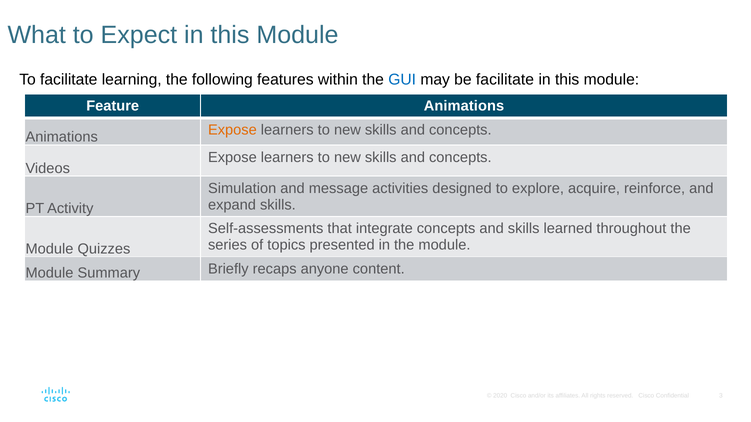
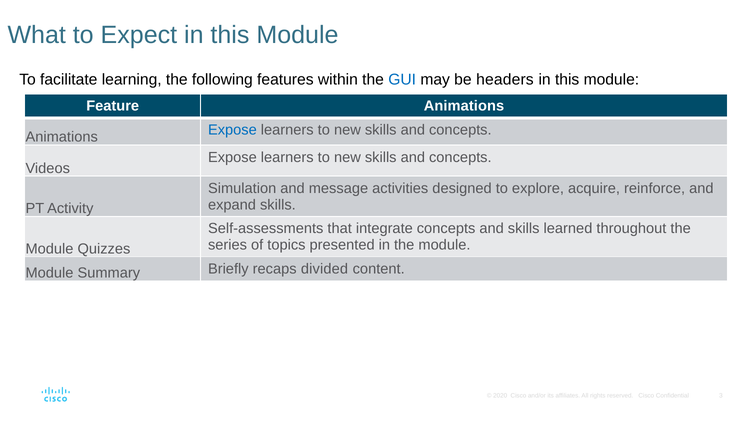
be facilitate: facilitate -> headers (505, 80)
Expose colour: orange -> blue (232, 130)
anyone: anyone -> divided (325, 269)
